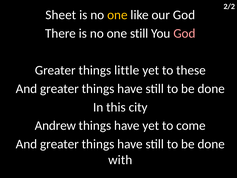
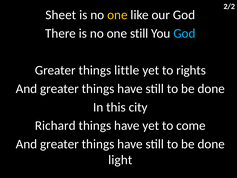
God colour: pink -> light blue (184, 33)
these: these -> rights (191, 70)
Andrew: Andrew -> Richard (55, 125)
with: with -> light (120, 160)
